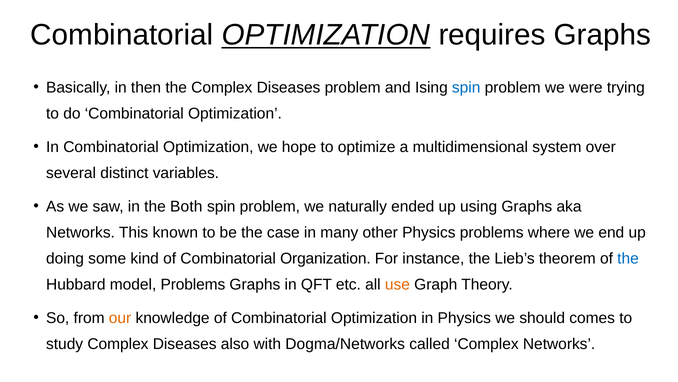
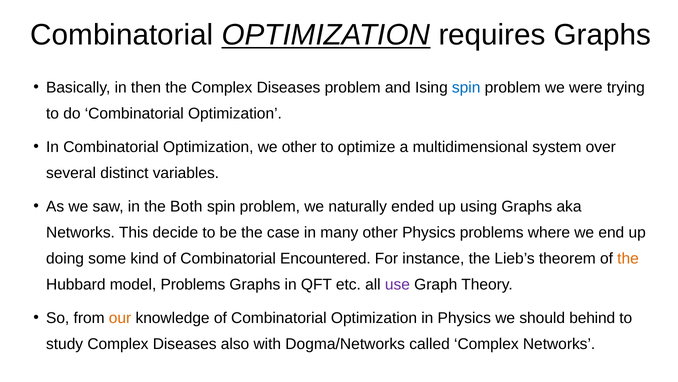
we hope: hope -> other (299, 147)
known: known -> decide (175, 232)
Organization: Organization -> Encountered (325, 258)
the colour: blue -> orange (628, 258)
use colour: orange -> purple (397, 284)
comes: comes -> behind (592, 317)
